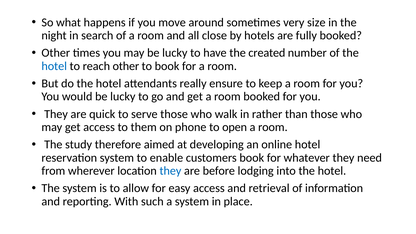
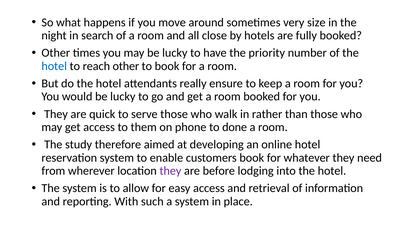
created: created -> priority (267, 53)
open: open -> done (235, 127)
they colour: blue -> purple (170, 171)
